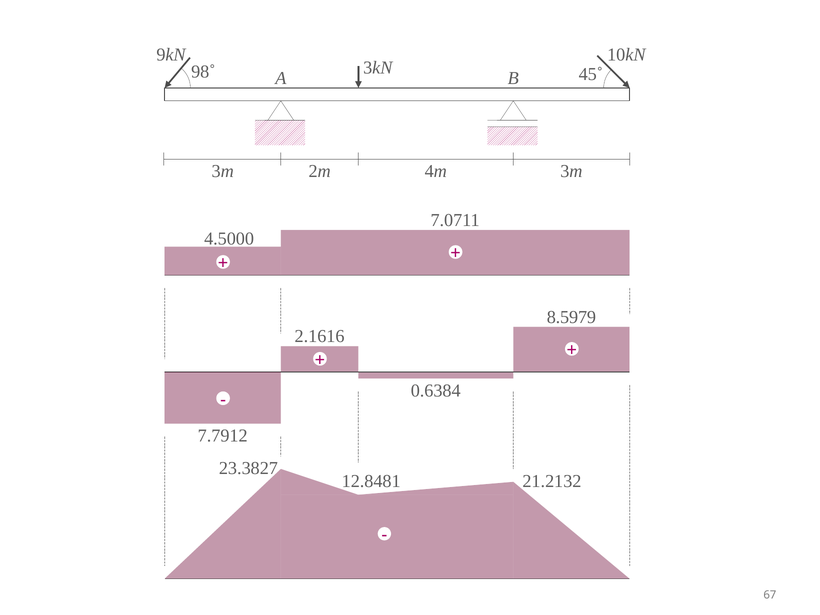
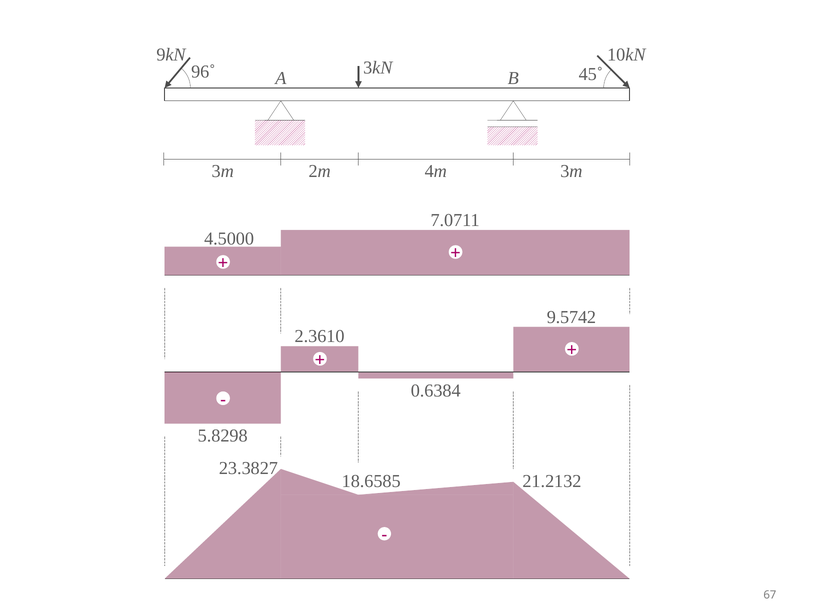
98˚: 98˚ -> 96˚ (203, 72)
8.5979: 8.5979 -> 9.5742 (571, 317)
2.1616: 2.1616 -> 2.3610 (320, 336)
7.7912: 7.7912 -> 5.8298 (223, 436)
12.8481: 12.8481 -> 18.6585 (371, 481)
